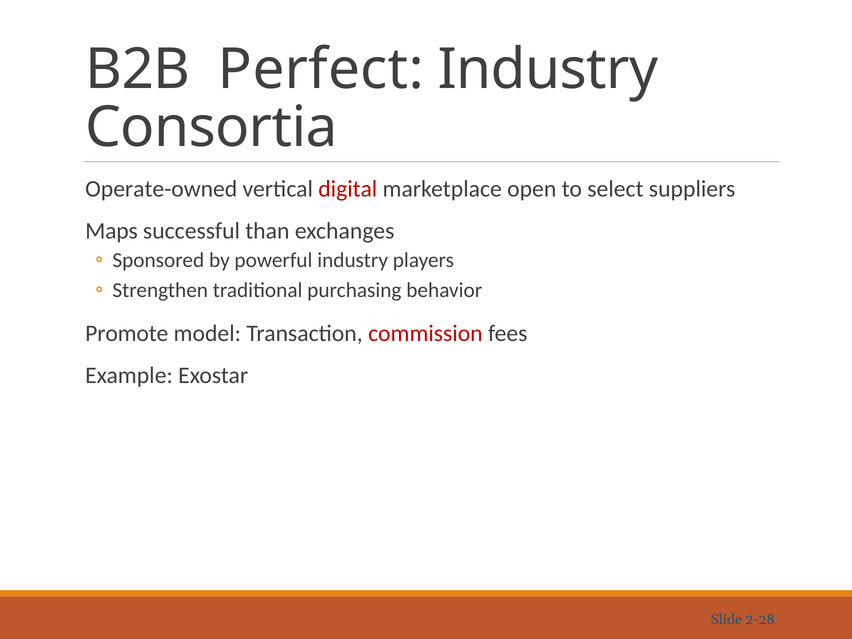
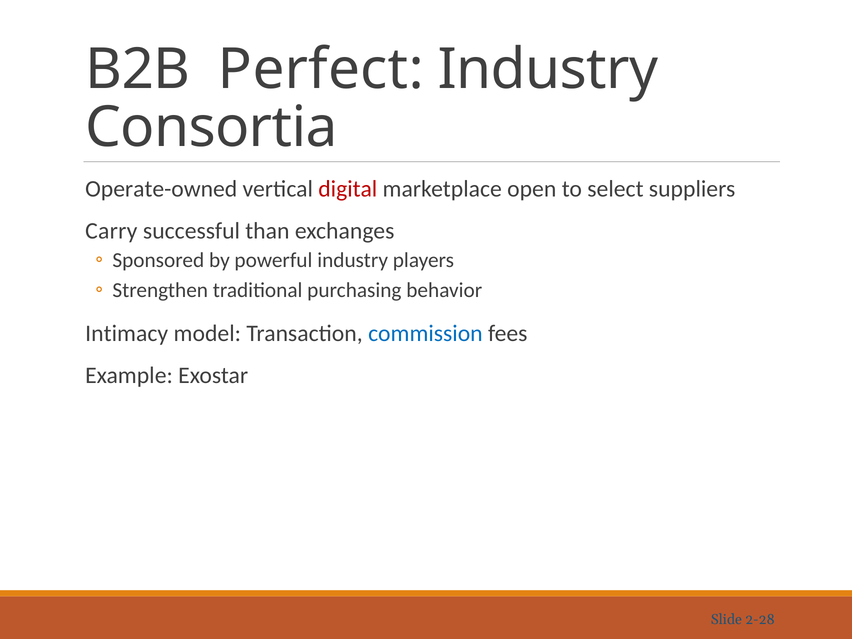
Maps: Maps -> Carry (111, 231)
Promote: Promote -> Intimacy (127, 333)
commission colour: red -> blue (425, 333)
